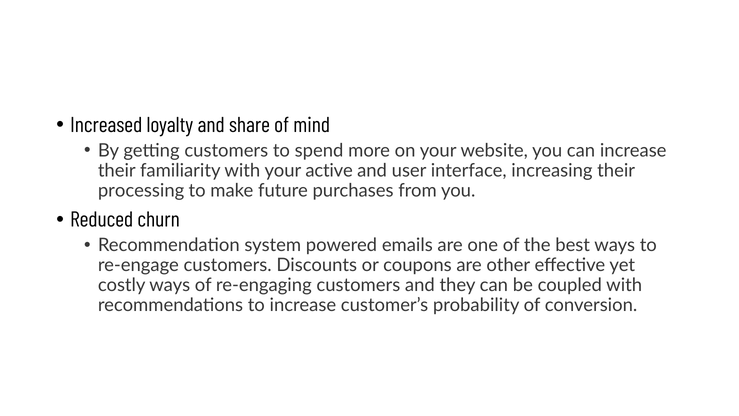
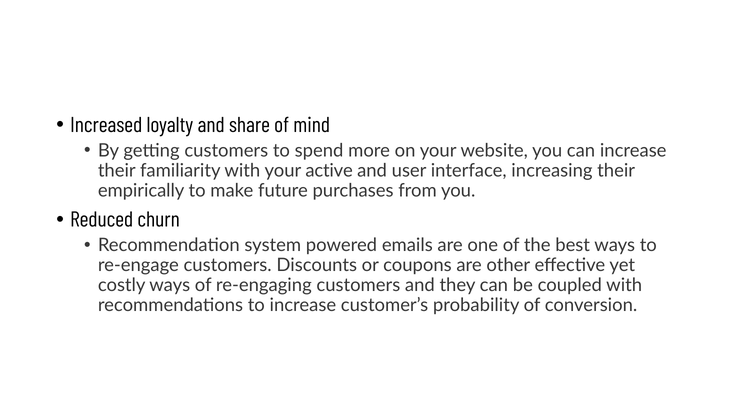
processing: processing -> empirically (141, 190)
